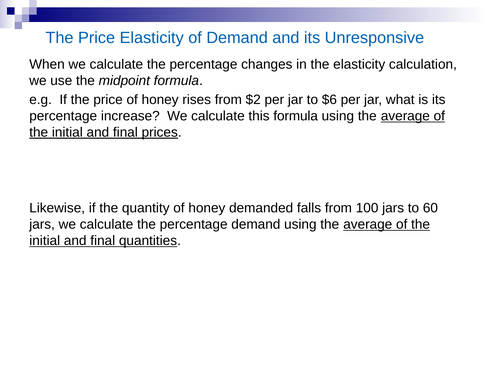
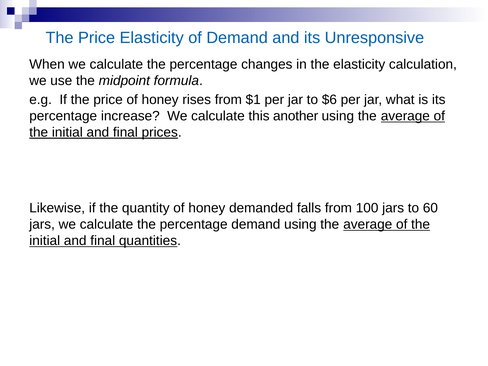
$2: $2 -> $1 (253, 100)
this formula: formula -> another (296, 116)
